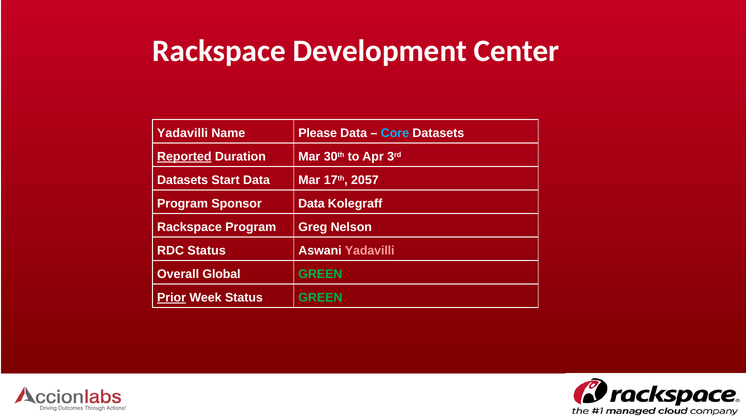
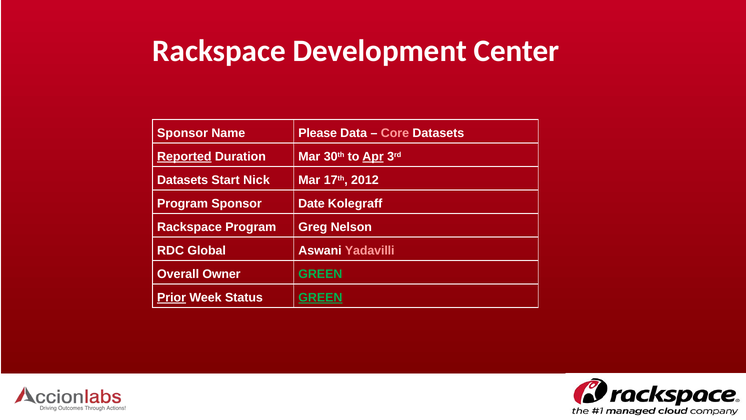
Yadavilli: Yadavilli -> Sponsor (183, 133)
Core colour: light blue -> pink (395, 133)
Apr underline: none -> present (373, 157)
Start Data: Data -> Nick (256, 180)
2057: 2057 -> 2012 (365, 180)
Sponsor Data: Data -> Date (311, 204)
RDC Status: Status -> Global (207, 250)
Global: Global -> Owner (221, 274)
GREEN underline: none -> present (320, 297)
